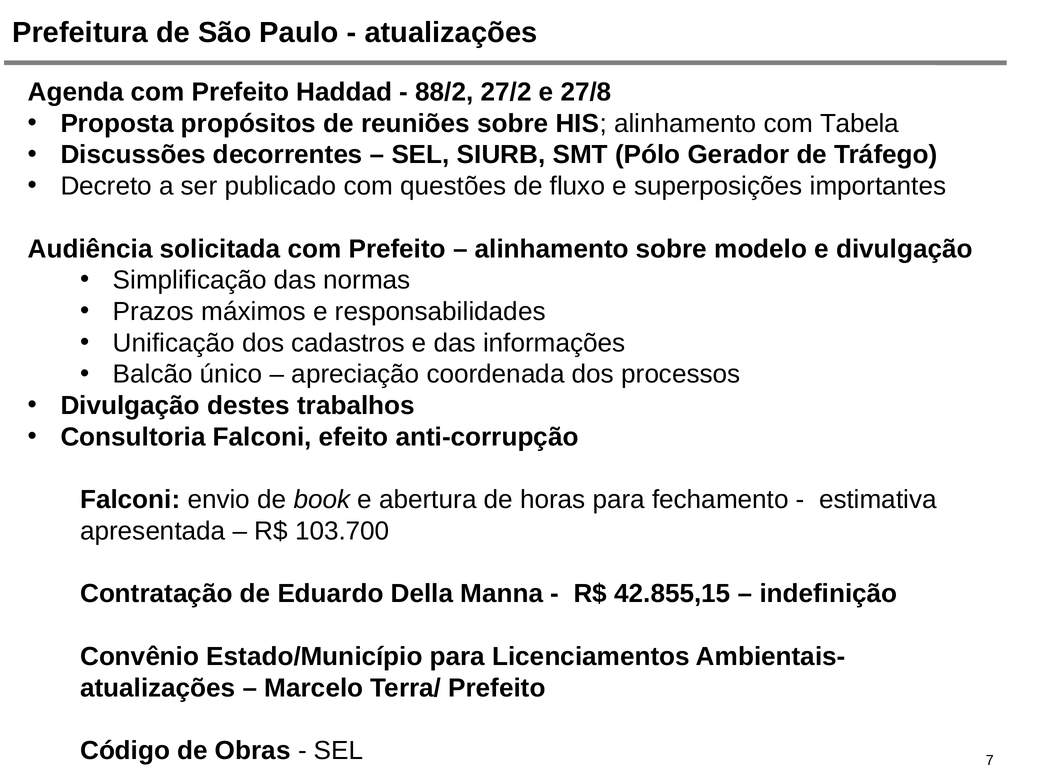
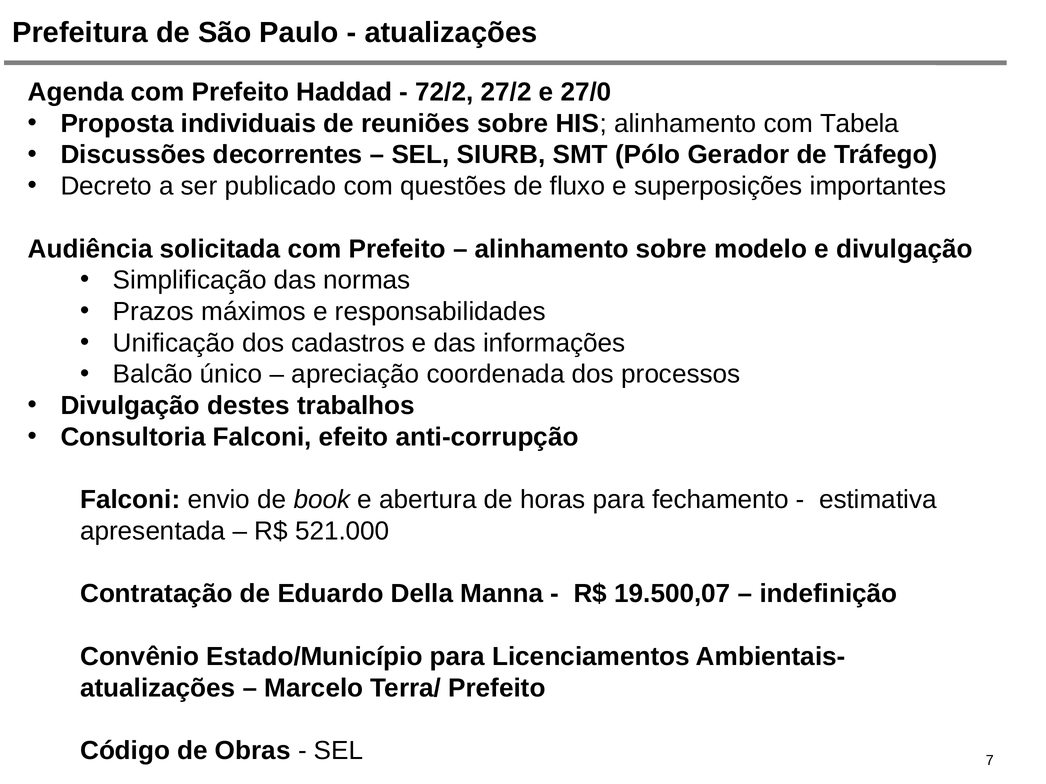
88/2: 88/2 -> 72/2 (444, 92)
27/8: 27/8 -> 27/0 (586, 92)
propósitos: propósitos -> individuais (249, 124)
103.700: 103.700 -> 521.000 (342, 531)
42.855,15: 42.855,15 -> 19.500,07 (672, 594)
